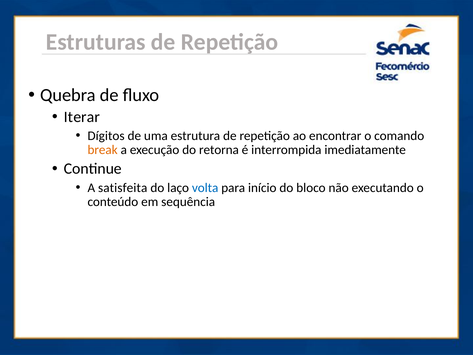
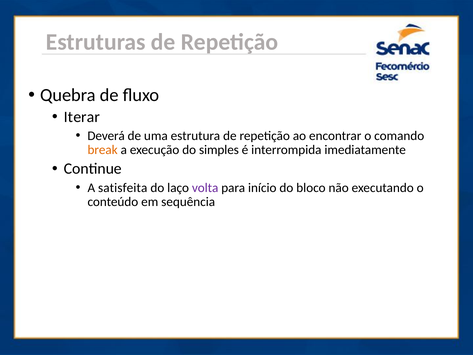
Dígitos: Dígitos -> Deverá (106, 136)
retorna: retorna -> simples (219, 150)
volta colour: blue -> purple (205, 188)
